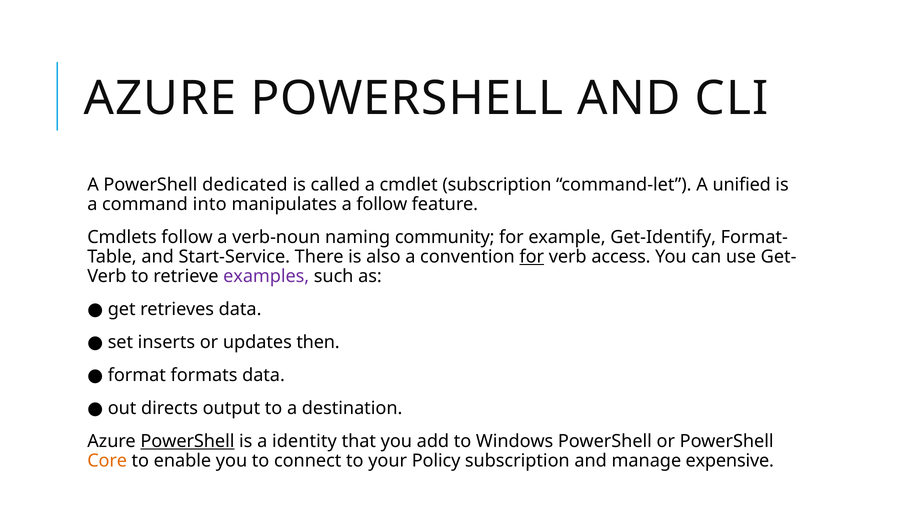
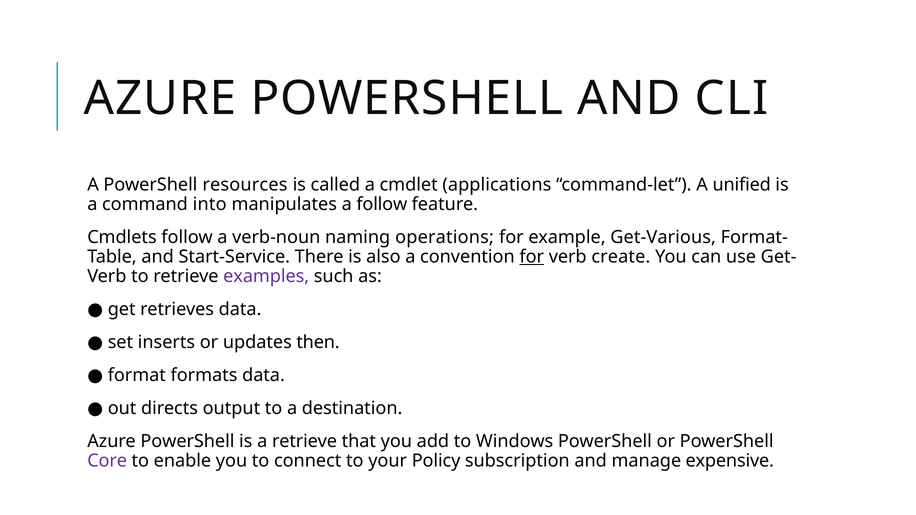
dedicated: dedicated -> resources (245, 185)
cmdlet subscription: subscription -> applications (497, 185)
community: community -> operations (445, 237)
Get-Identify: Get-Identify -> Get-Various (663, 237)
access: access -> create (621, 257)
PowerShell underline: present -> none (187, 441)
a identity: identity -> retrieve (305, 441)
Core colour: orange -> purple (107, 461)
